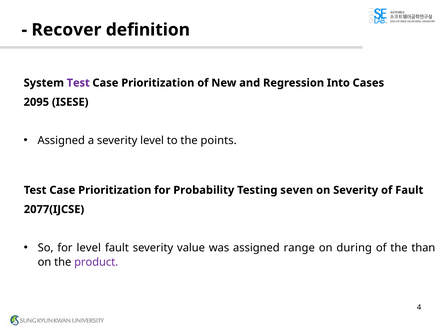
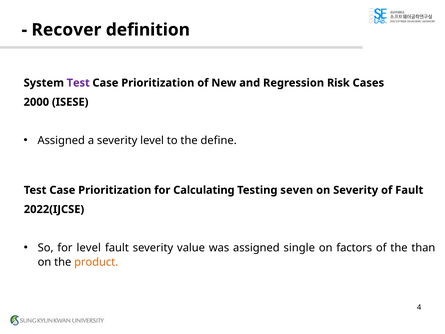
Into: Into -> Risk (338, 83)
2095: 2095 -> 2000 (36, 102)
points: points -> define (219, 140)
Probability: Probability -> Calculating (204, 190)
2077(IJCSE: 2077(IJCSE -> 2022(IJCSE (54, 209)
range: range -> single (299, 248)
during: during -> factors (354, 248)
product colour: purple -> orange (96, 262)
